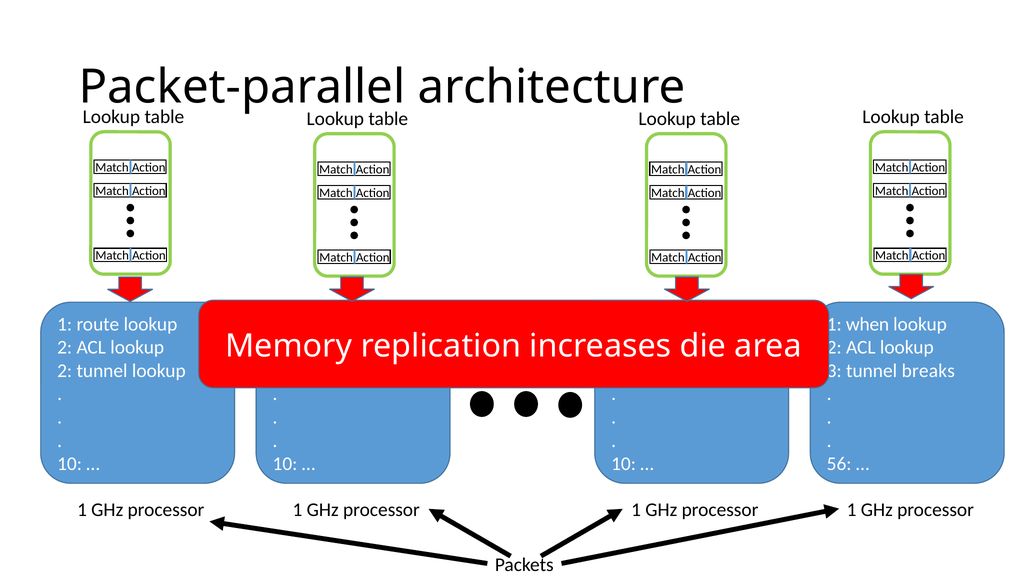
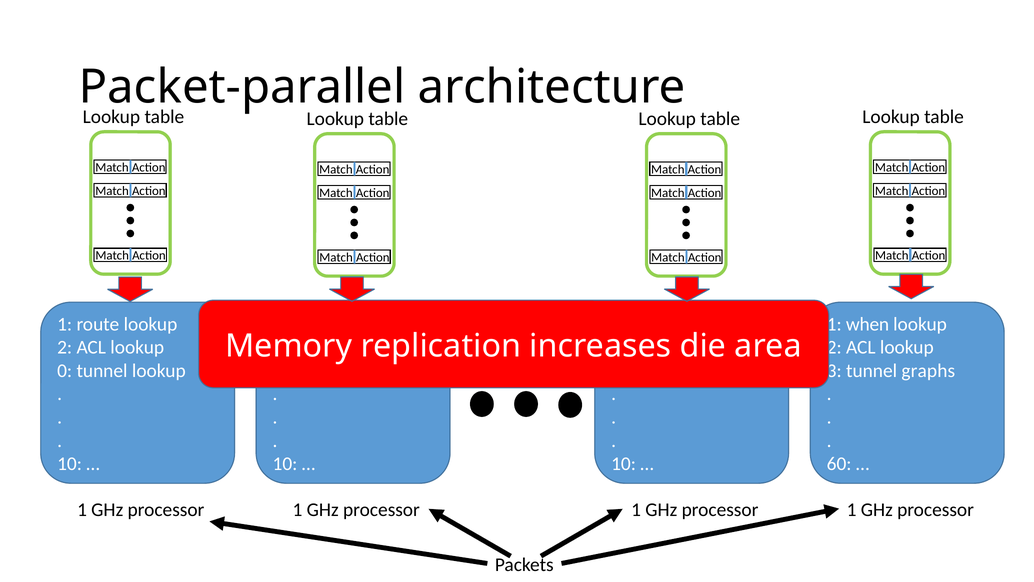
2: 2 -> 0 (65, 371)
breaks: breaks -> graphs (928, 371)
56: 56 -> 60 (839, 464)
